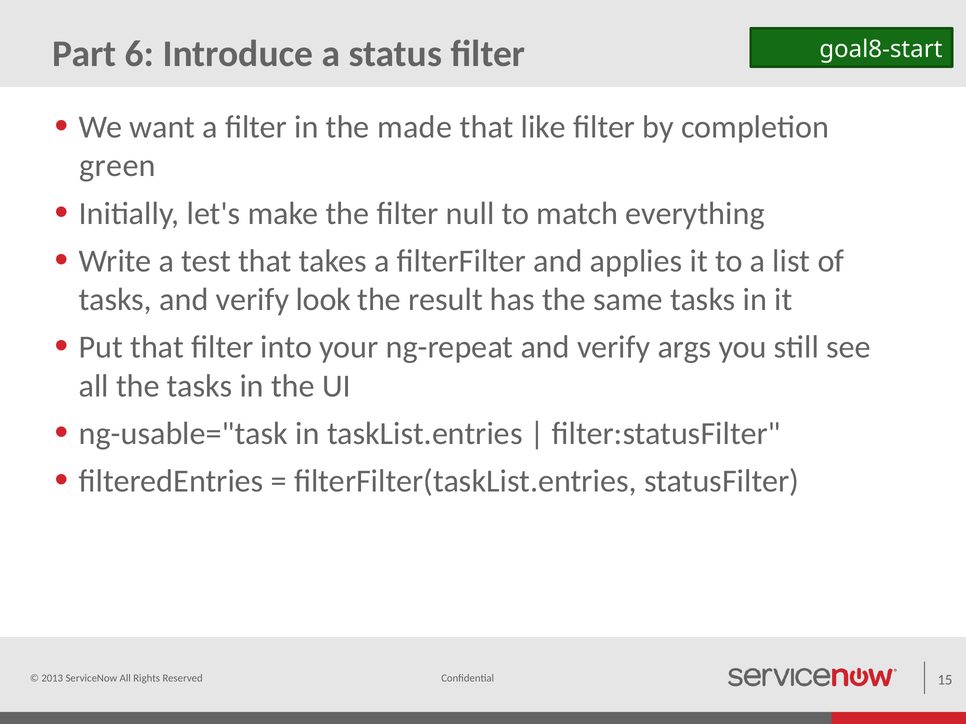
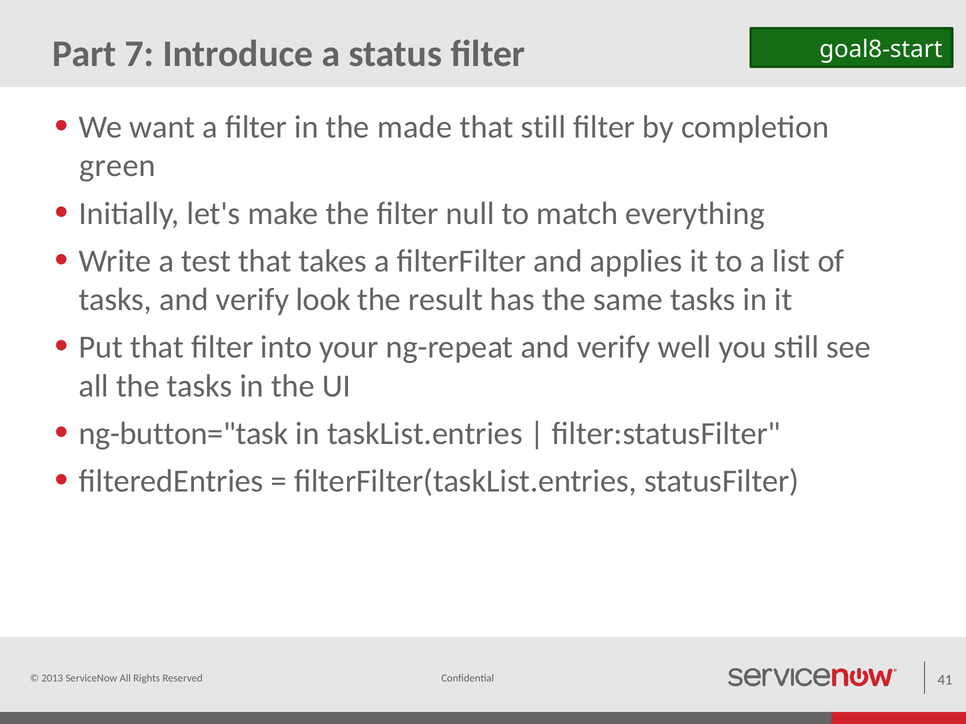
6: 6 -> 7 (139, 54)
that like: like -> still (543, 127)
args: args -> well (685, 348)
ng-usable="task: ng-usable="task -> ng-button="task (184, 434)
15: 15 -> 41 (945, 680)
